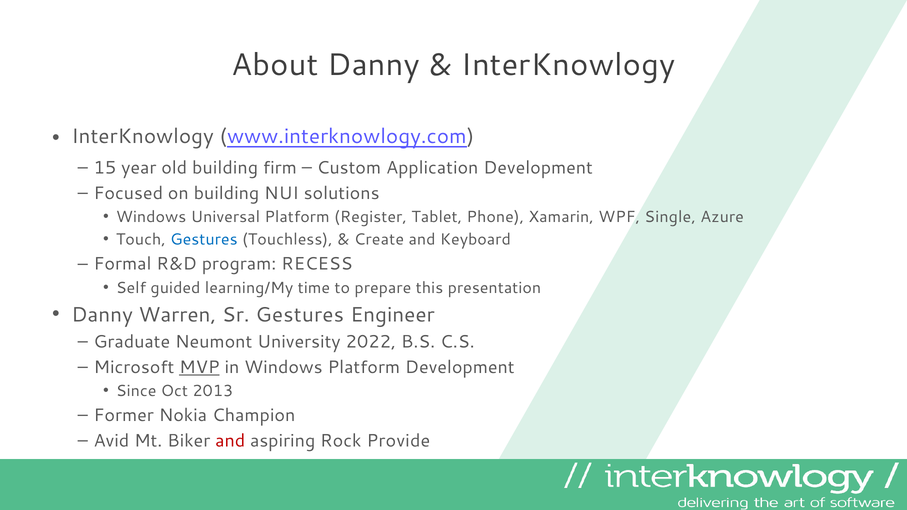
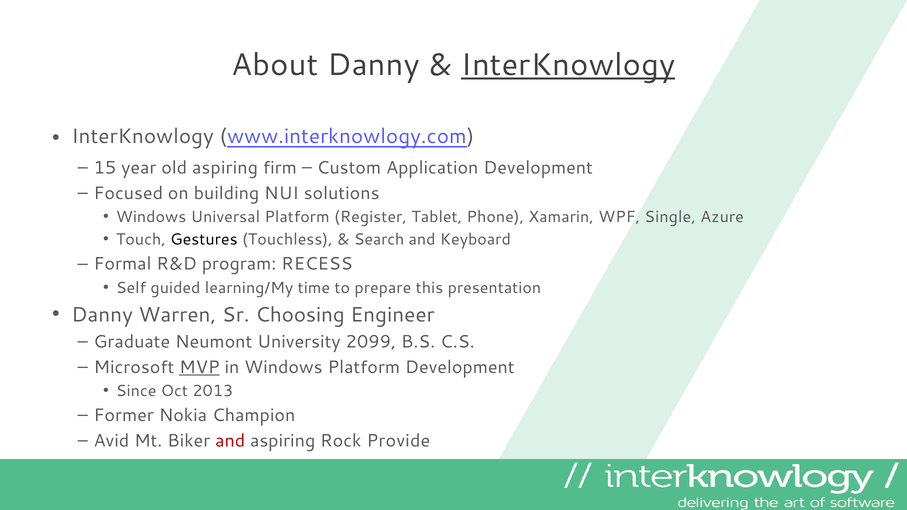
InterKnowlogy underline: none -> present (568, 65)
old building: building -> aspiring (225, 168)
Gestures colour: blue -> black (204, 240)
Create: Create -> Search (379, 240)
Sr Gestures: Gestures -> Choosing (300, 315)
2022: 2022 -> 2099 (371, 342)
